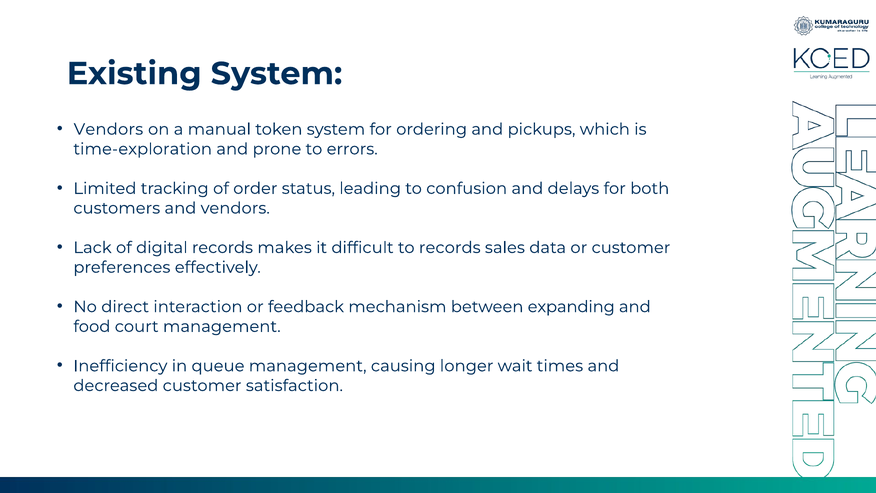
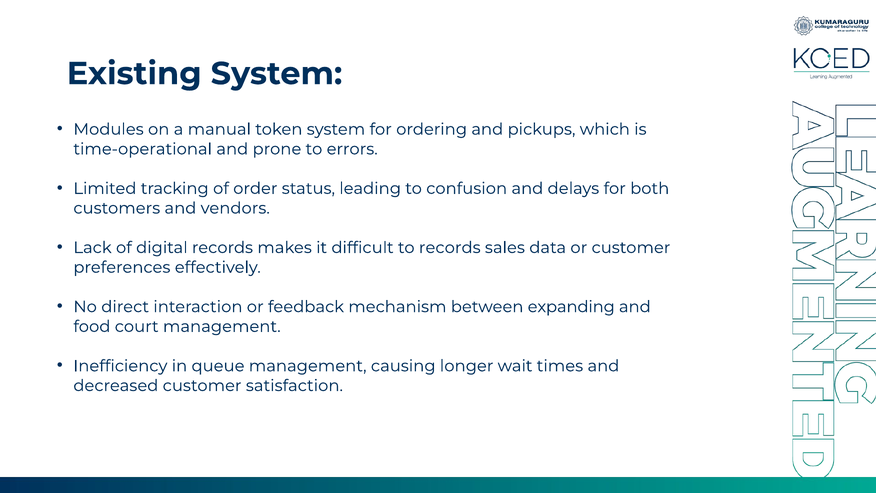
Vendors: Vendors -> Modules (109, 129)
time-exploration: time-exploration -> time-operational (143, 149)
